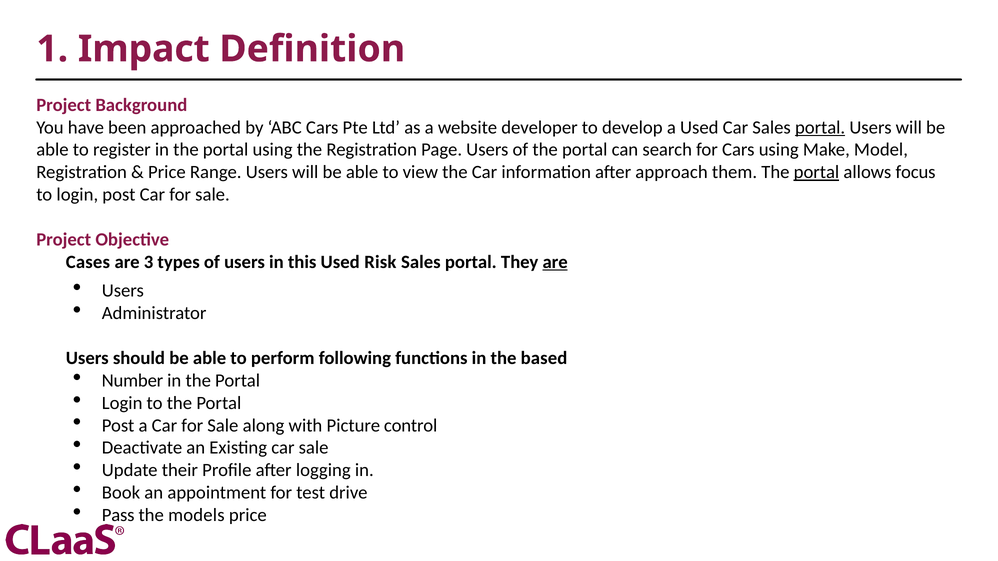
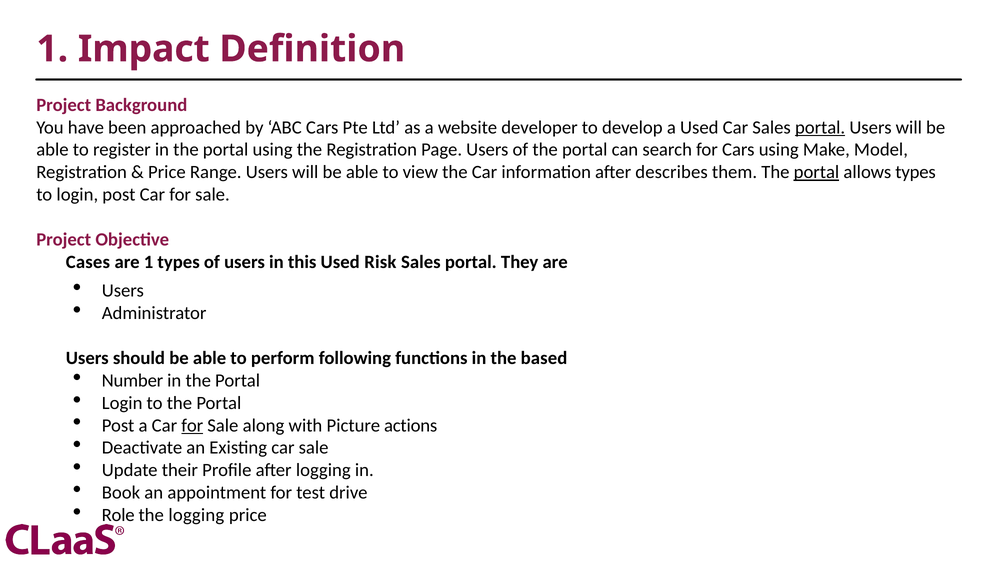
approach: approach -> describes (672, 172)
allows focus: focus -> types (916, 172)
are 3: 3 -> 1 (149, 262)
are underline: present -> none (555, 262)
for underline: none -> present (192, 426)
control: control -> actions (411, 426)
Pass: Pass -> Role (118, 515)
the models: models -> logging (196, 515)
